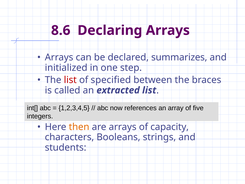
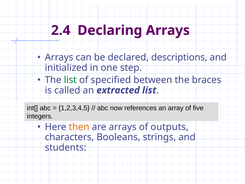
8.6: 8.6 -> 2.4 (61, 30)
summarizes: summarizes -> descriptions (179, 57)
list colour: red -> green (70, 80)
capacity: capacity -> outputs (170, 127)
